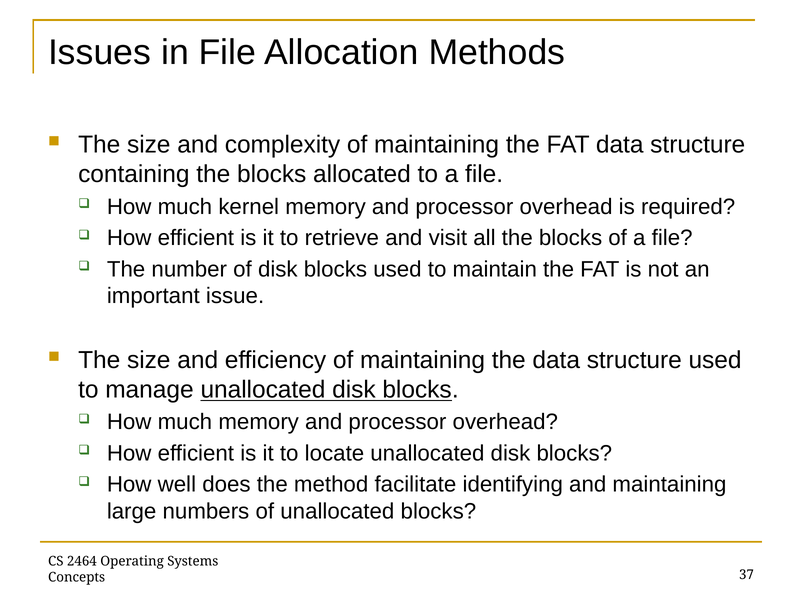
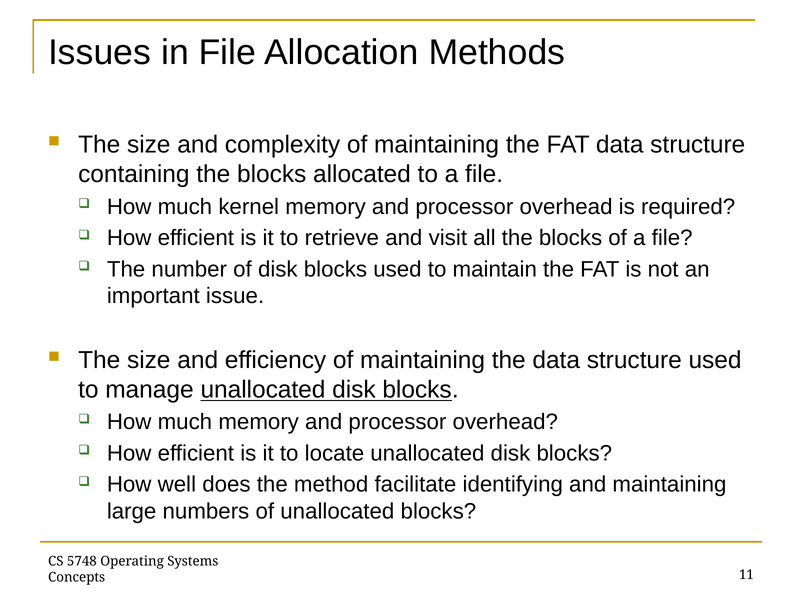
2464: 2464 -> 5748 (82, 561)
37: 37 -> 11 (746, 574)
